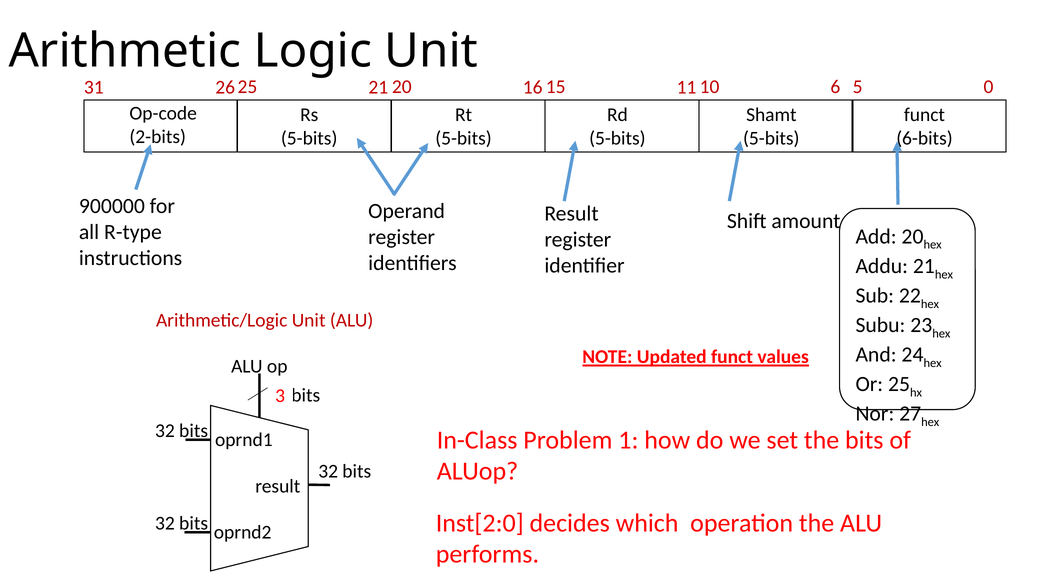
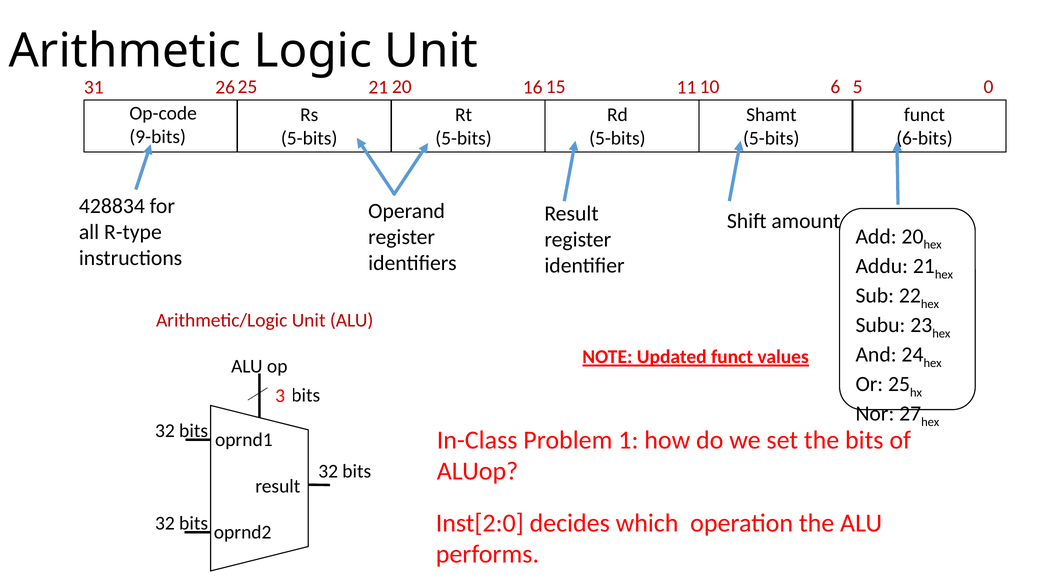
2-bits: 2-bits -> 9-bits (158, 137)
900000: 900000 -> 428834 (112, 206)
